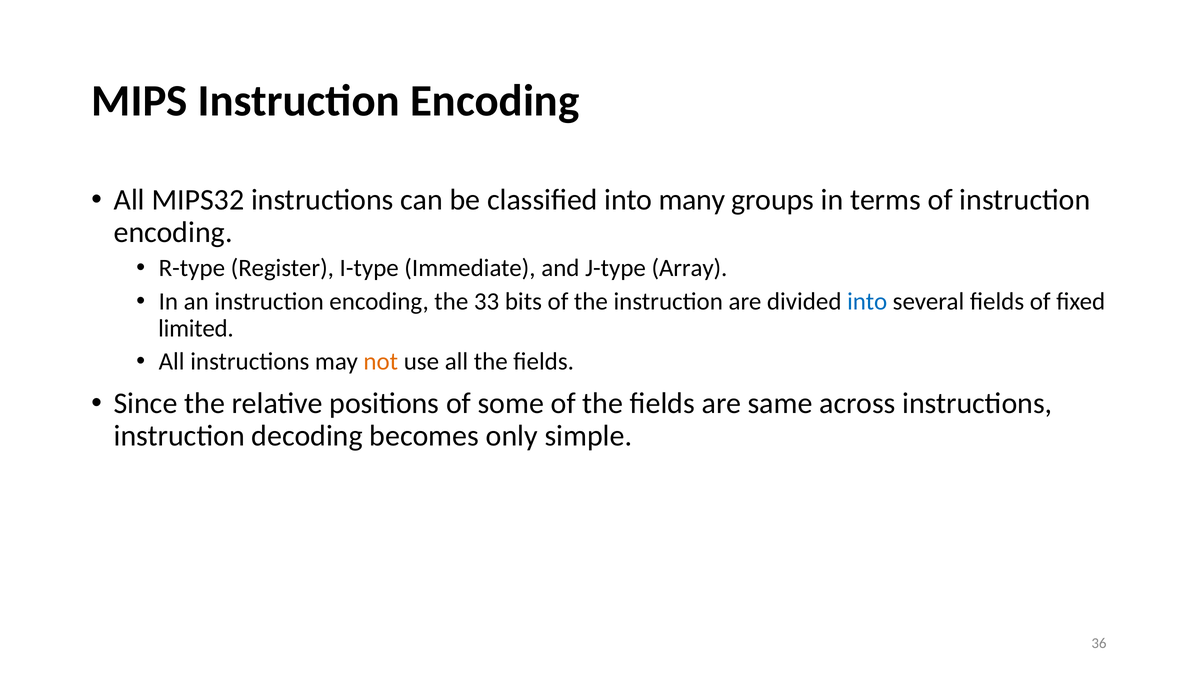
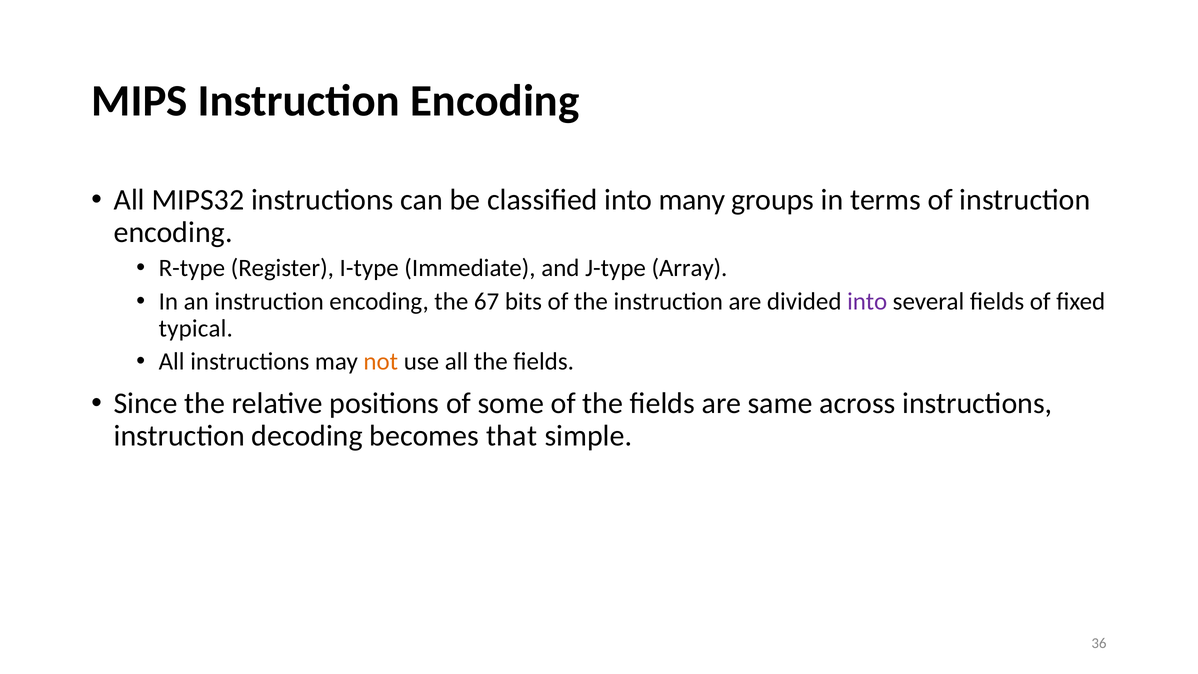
33: 33 -> 67 (487, 301)
into colour: blue -> purple (867, 301)
limited: limited -> typical (196, 328)
only: only -> that (512, 436)
